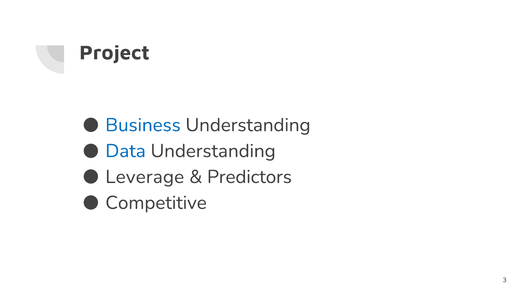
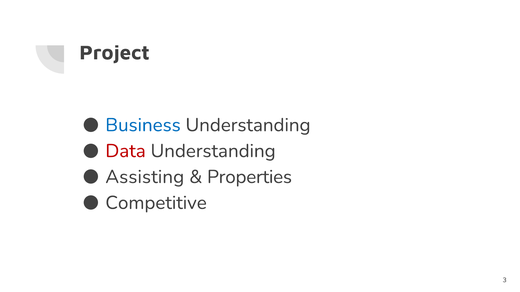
Data colour: blue -> red (126, 151)
Leverage: Leverage -> Assisting (145, 177)
Predictors: Predictors -> Properties (250, 177)
